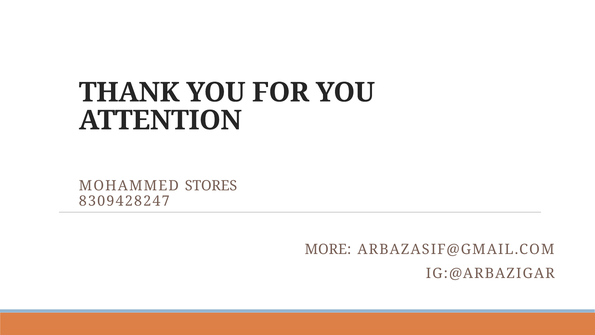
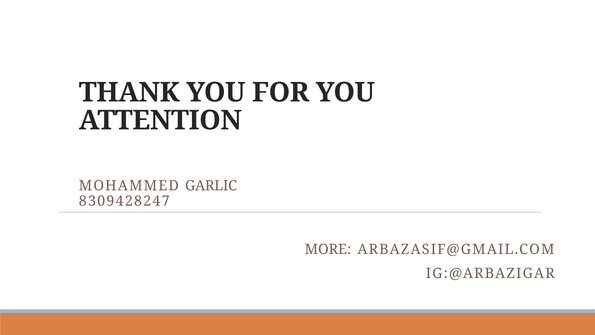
STORES: STORES -> GARLIC (211, 186)
